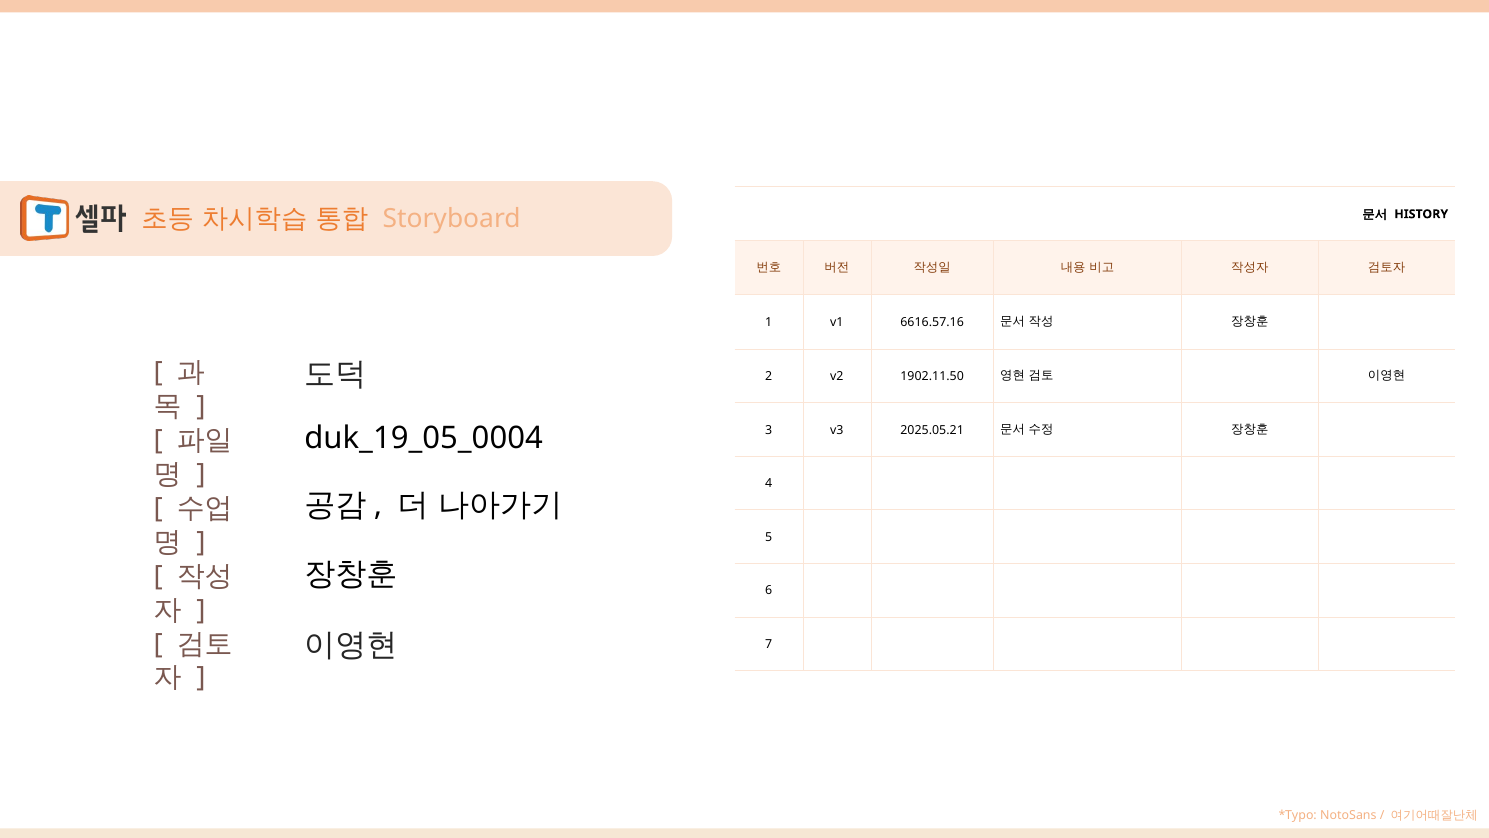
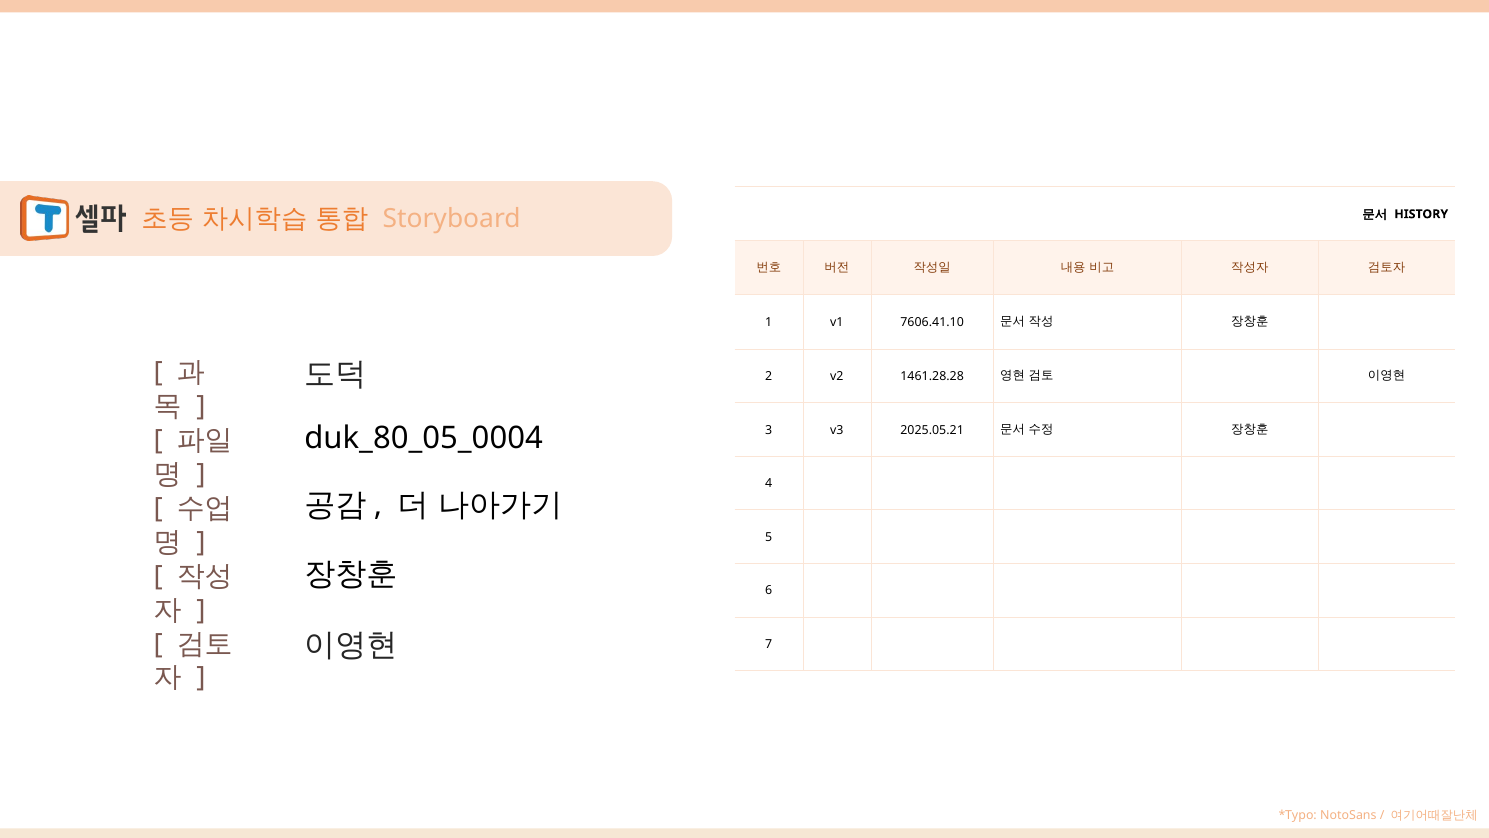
6616.57.16: 6616.57.16 -> 7606.41.10 (932, 322)
1902.11.50: 1902.11.50 -> 1461.28.28 (932, 376)
duk_19_05_0004: duk_19_05_0004 -> duk_80_05_0004 (424, 438)
